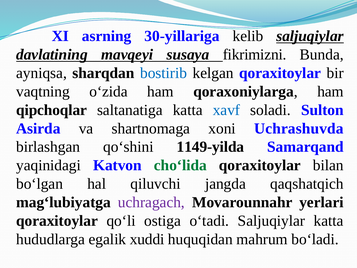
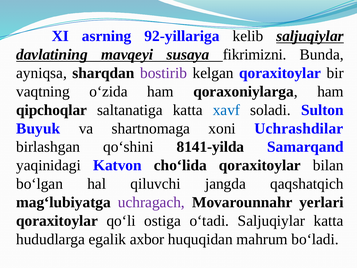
30-yillariga: 30-yillariga -> 92-yillariga (182, 36)
bostirib colour: blue -> purple (164, 73)
Asirda: Asirda -> Buyuk (38, 128)
Uchrashuvda: Uchrashuvda -> Uchrashdilar (299, 128)
1149-yilda: 1149-yilda -> 8141-yilda (210, 147)
cho‘lida colour: green -> black (180, 165)
xuddi: xuddi -> axbor (147, 239)
